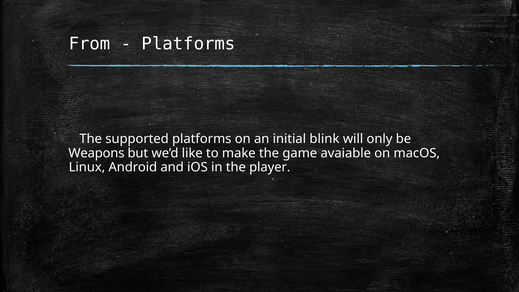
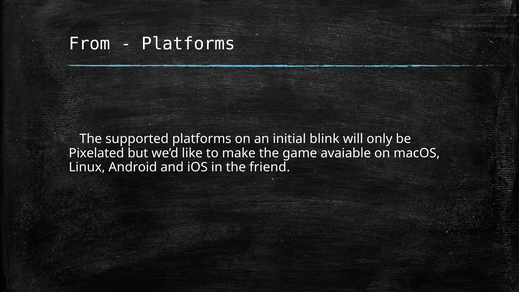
Weapons: Weapons -> Pixelated (96, 153)
player: player -> friend (270, 167)
